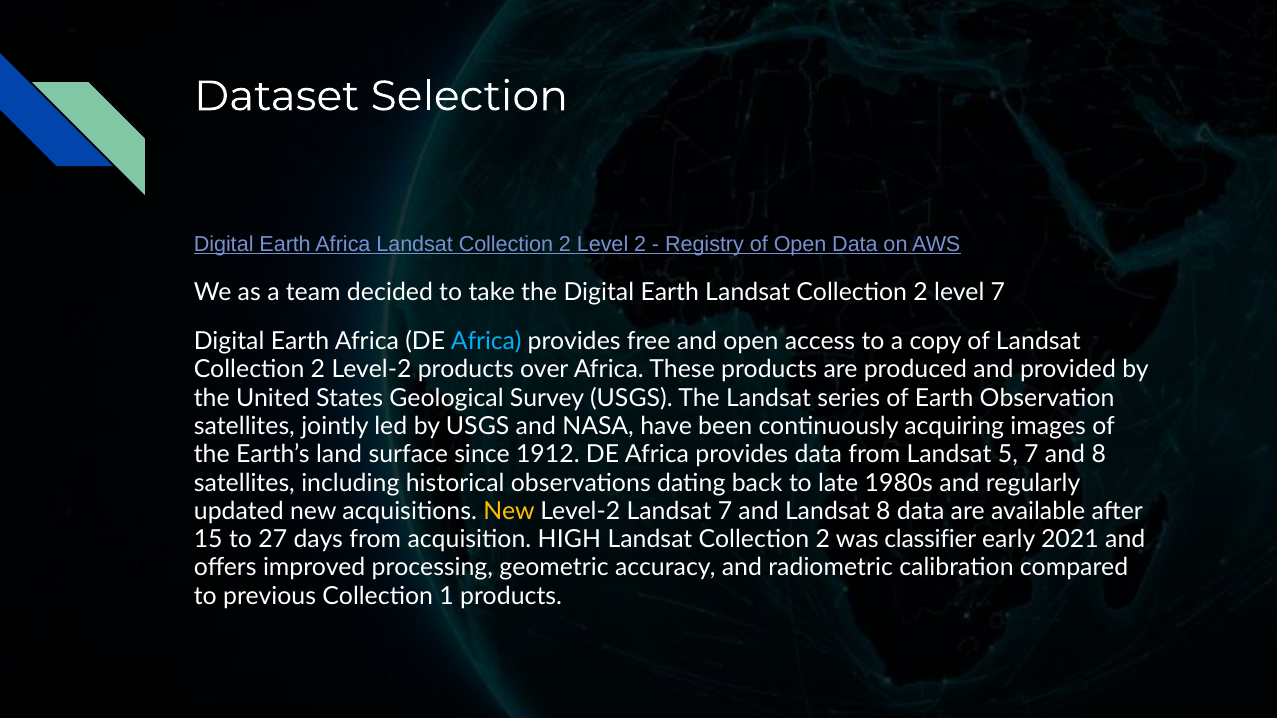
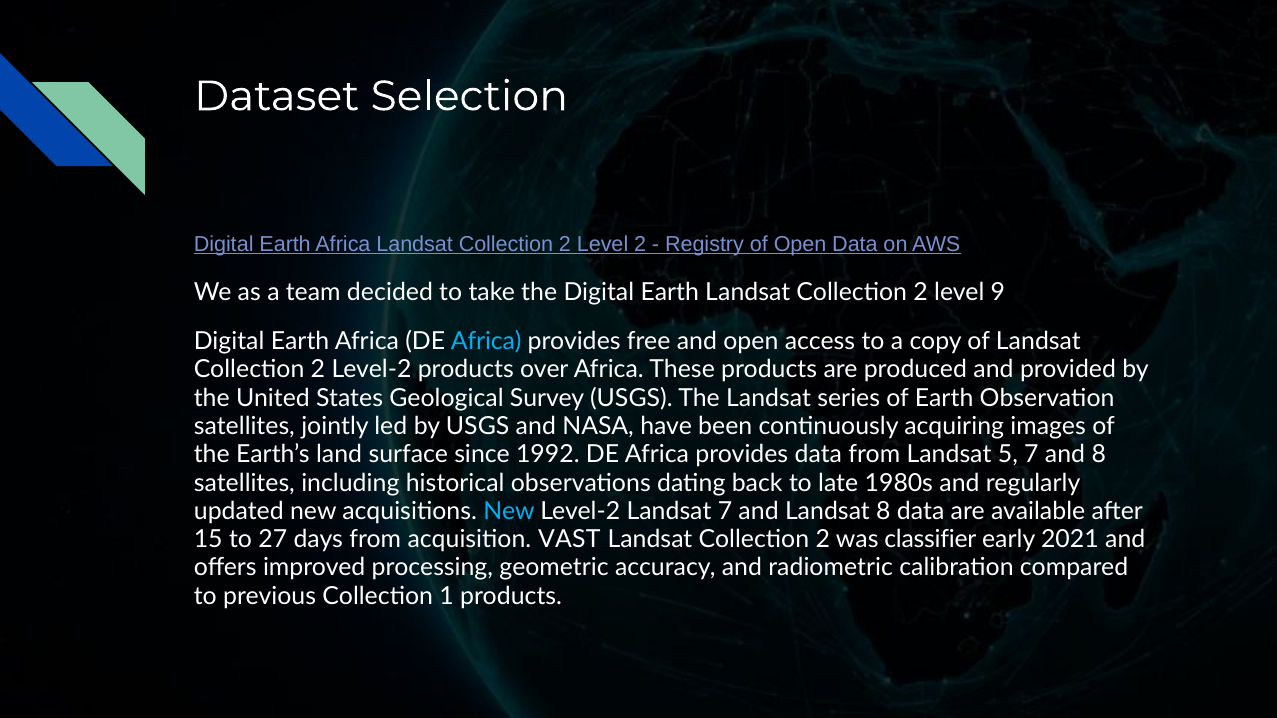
level 7: 7 -> 9 (998, 292)
1912: 1912 -> 1992 (548, 455)
New colour: yellow -> light blue (509, 511)
HIGH: HIGH -> VAST (569, 540)
